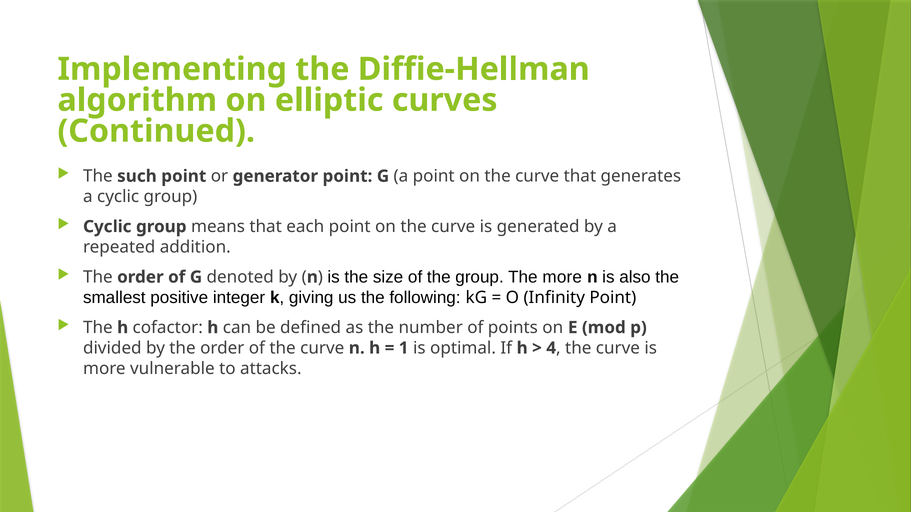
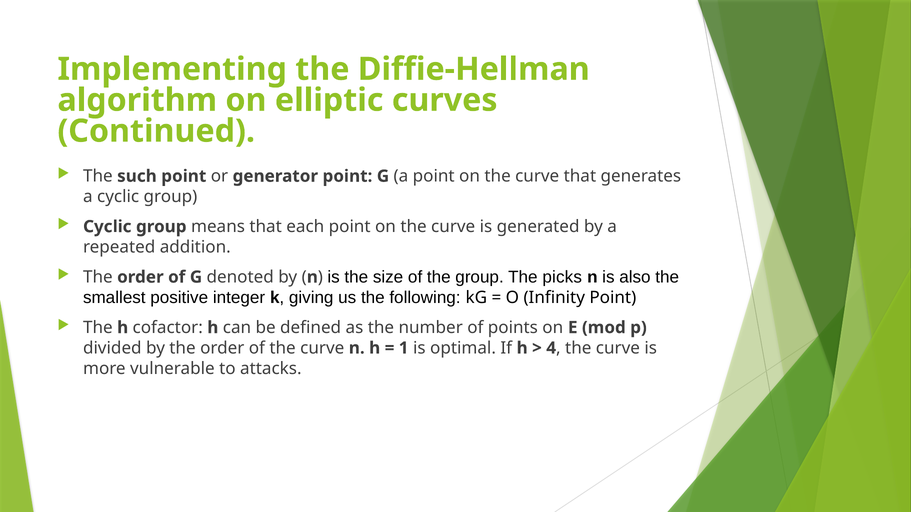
The more: more -> picks (562, 277)
